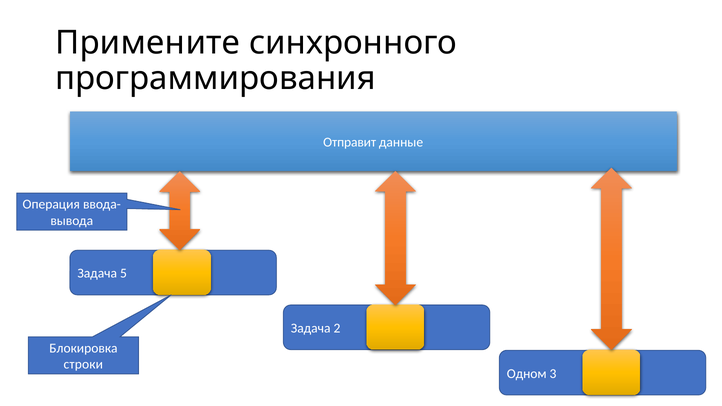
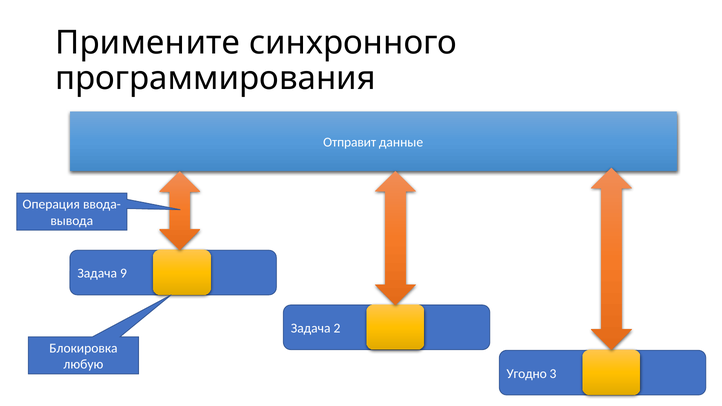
5: 5 -> 9 (124, 274)
строки: строки -> любую (83, 364)
Одном: Одном -> Угодно (527, 374)
